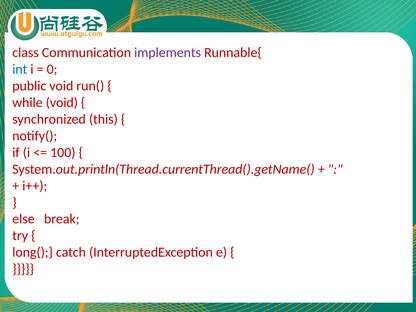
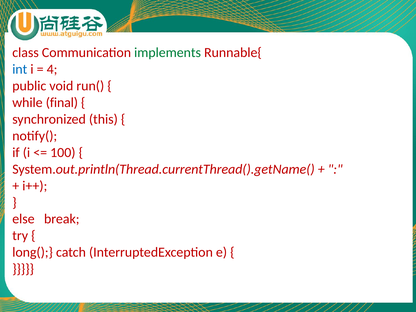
implements colour: purple -> green (168, 53)
0: 0 -> 4 (52, 69)
while void: void -> final (62, 103)
